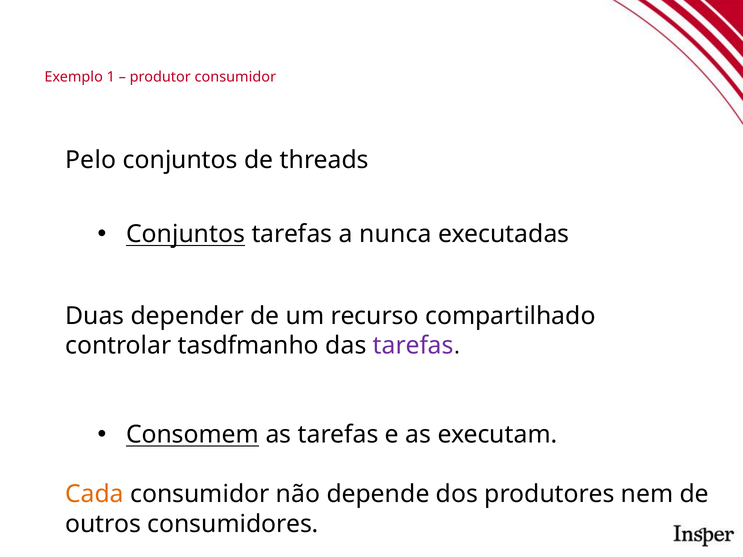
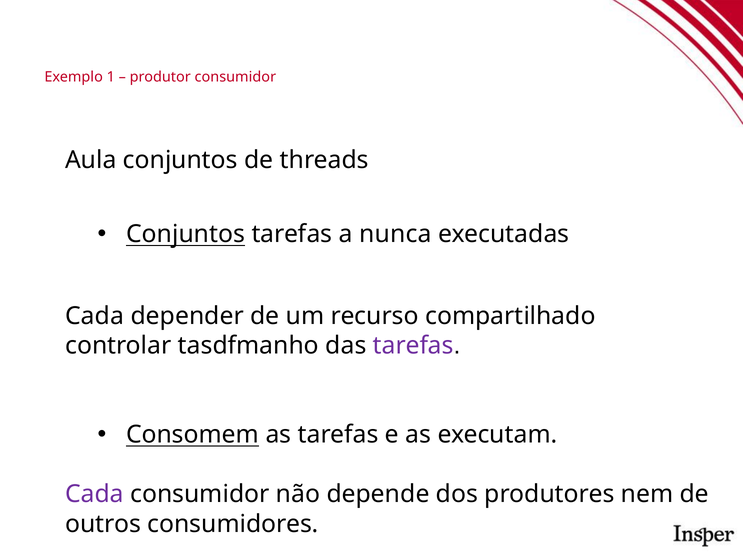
Pelo: Pelo -> Aula (91, 160)
Duas: Duas -> Cada (95, 316)
Cada colour: orange -> purple (94, 494)
